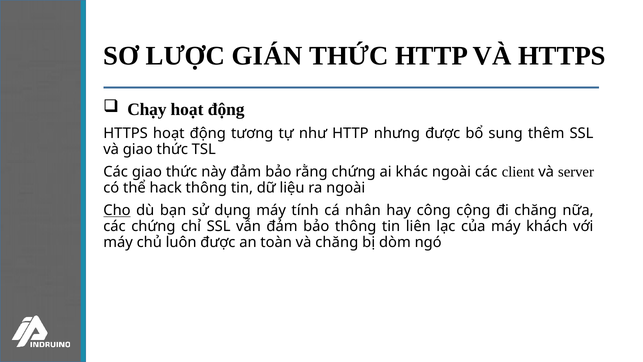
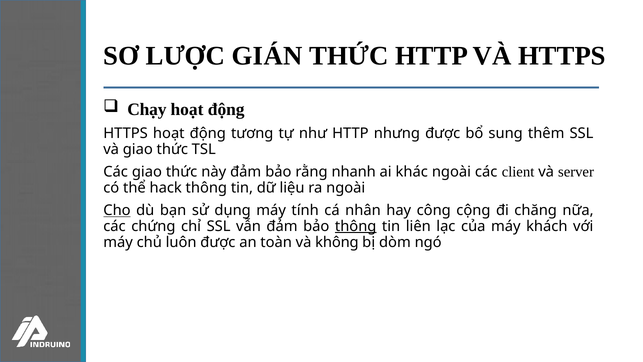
rằng chứng: chứng -> nhanh (354, 172)
thông underline: none -> present (356, 226)
và chăng: chăng -> không (337, 242)
